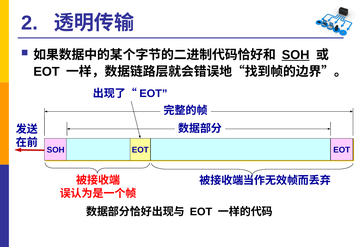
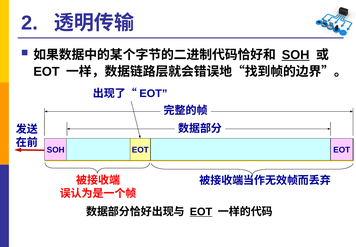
EOT underline: none -> present (201, 211)
